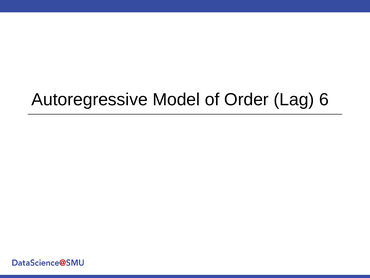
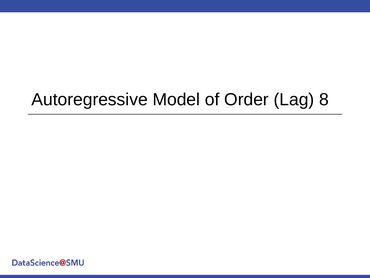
6: 6 -> 8 (324, 99)
